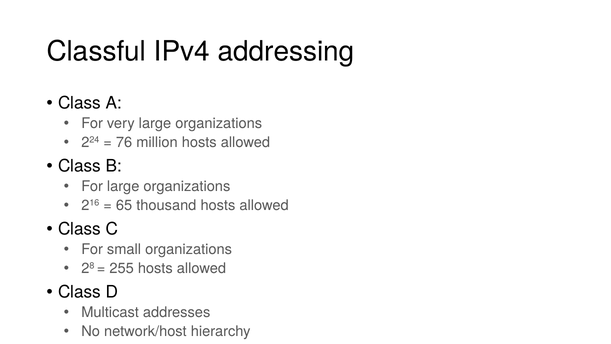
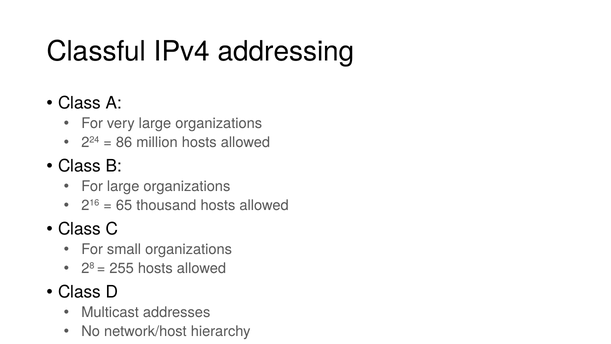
76: 76 -> 86 (124, 142)
